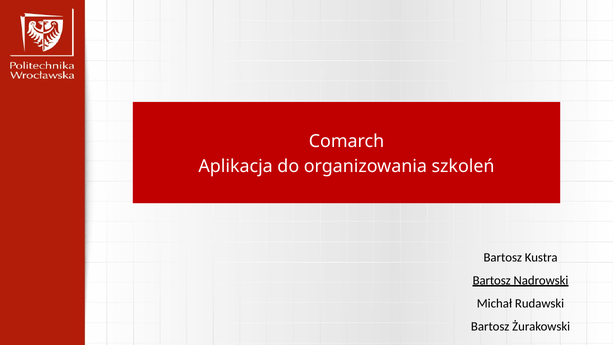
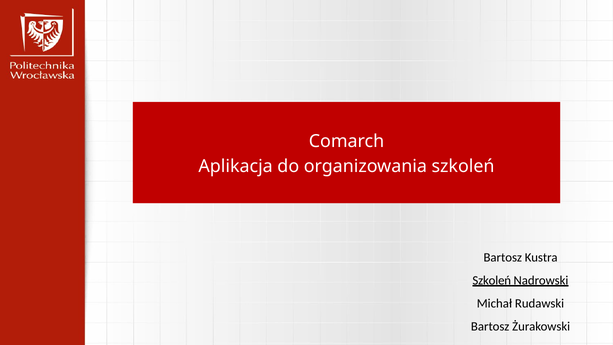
Bartosz: Bartosz -> Szkoleń (492, 280)
